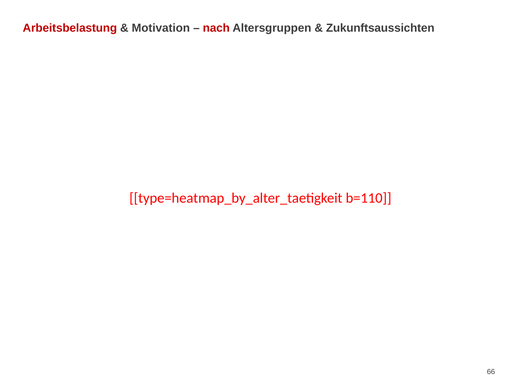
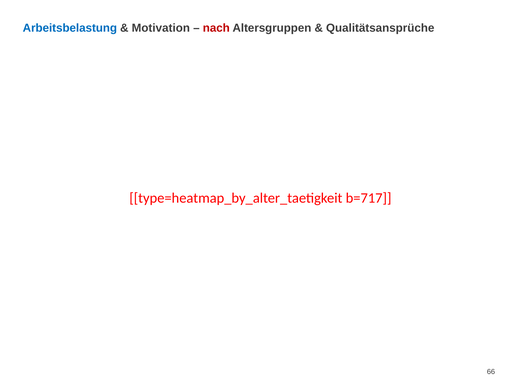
Arbeitsbelastung colour: red -> blue (70, 28)
Zukunftsaussichten: Zukunftsaussichten -> Qualitätsansprüche (380, 28)
b=110: b=110 -> b=717 (369, 198)
